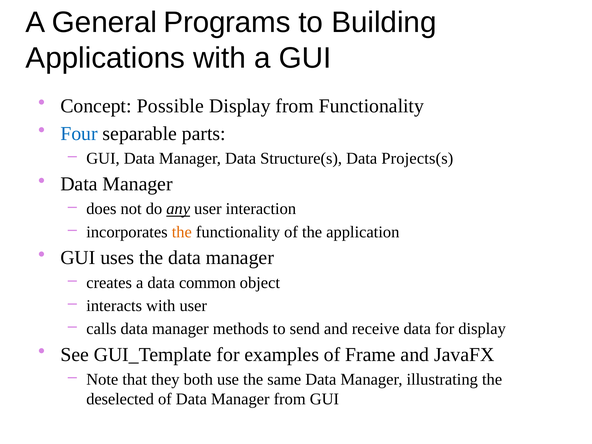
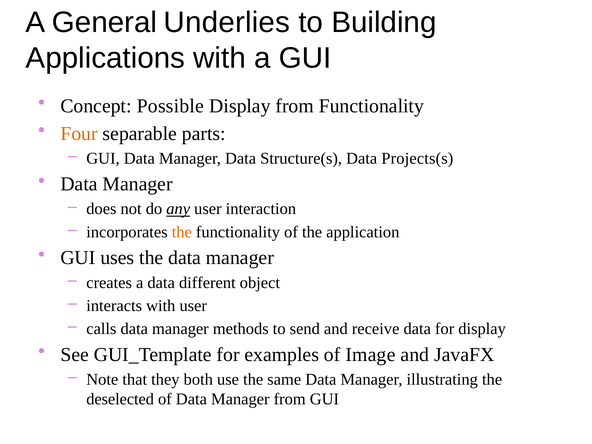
Programs: Programs -> Underlies (227, 22)
Four colour: blue -> orange (79, 133)
common: common -> different (207, 283)
Frame: Frame -> Image (370, 355)
